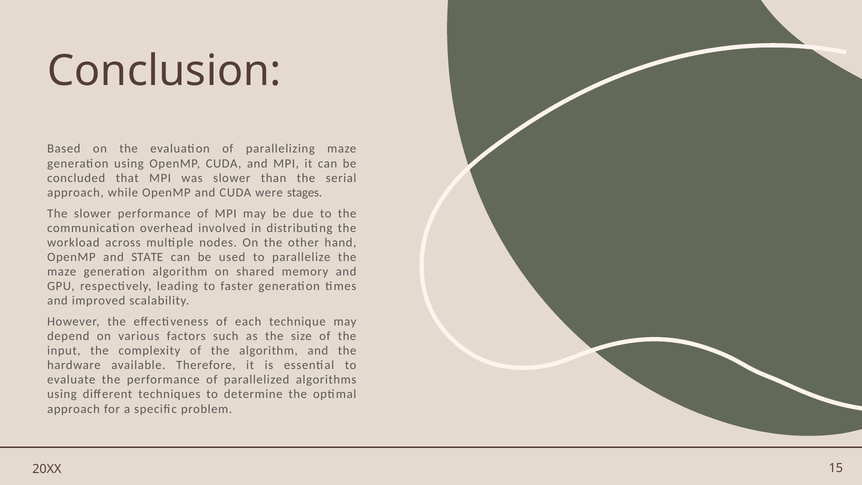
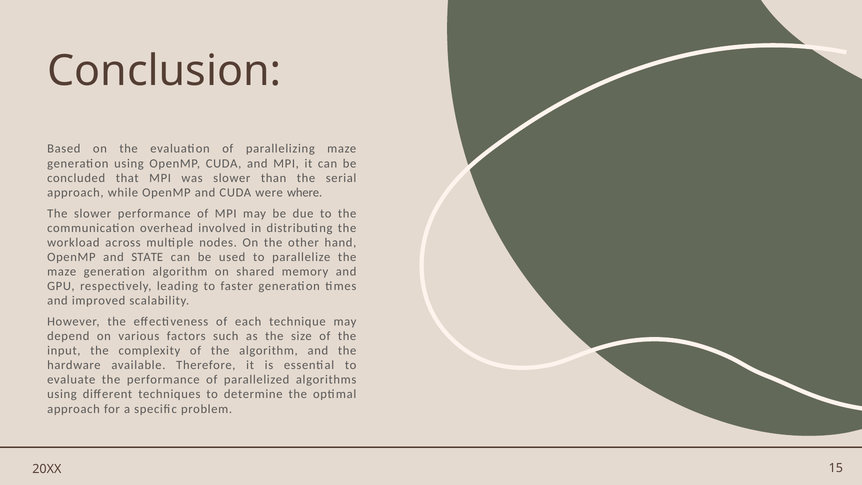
stages: stages -> where (305, 192)
